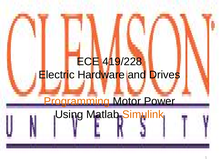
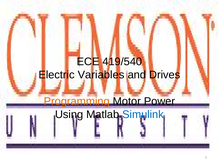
419/228: 419/228 -> 419/540 (122, 62)
Hardware: Hardware -> Variables (101, 75)
Simulink colour: orange -> blue (143, 114)
